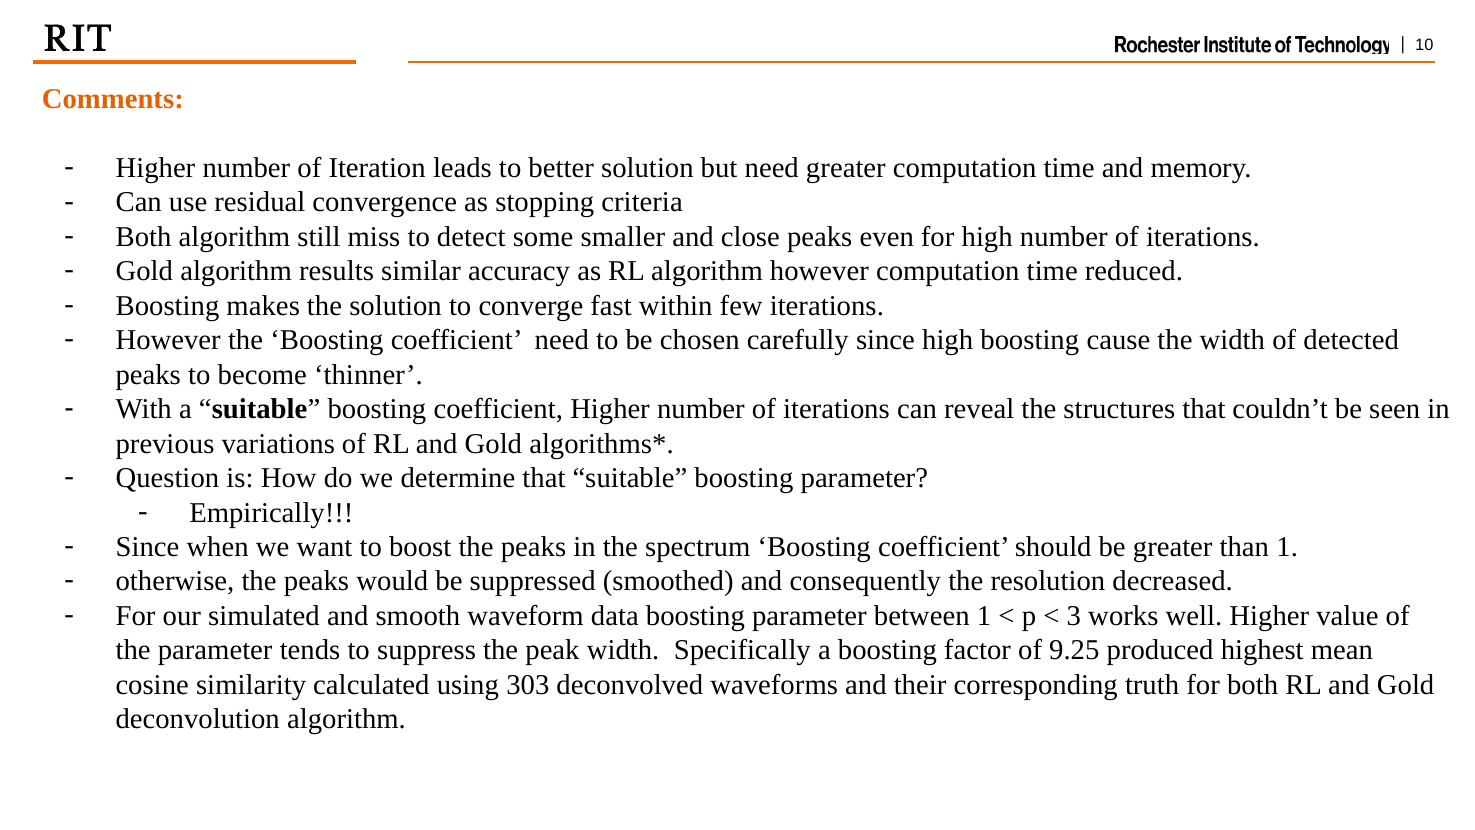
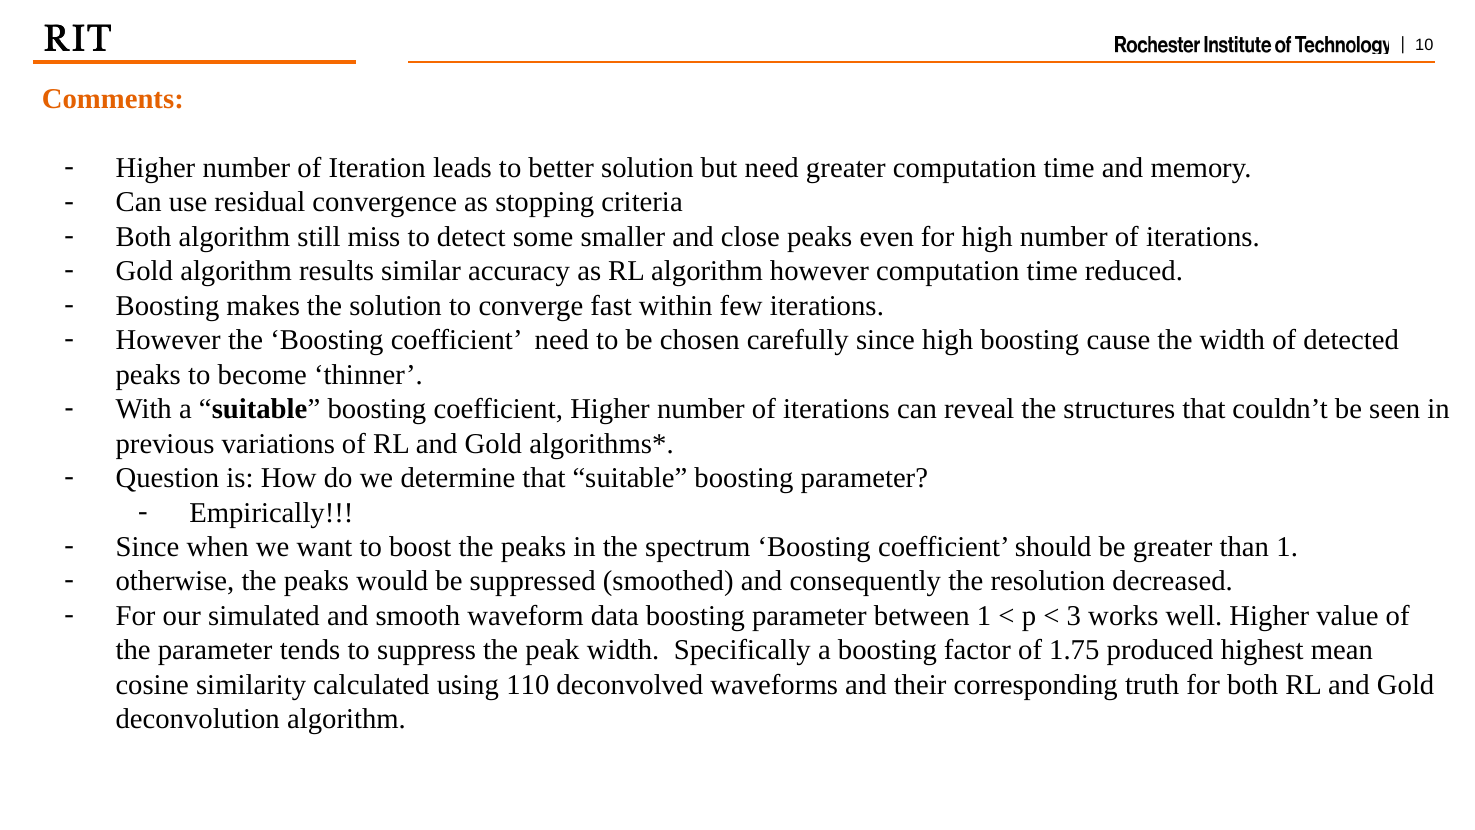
9.25: 9.25 -> 1.75 (1074, 650)
303: 303 -> 110 (528, 685)
